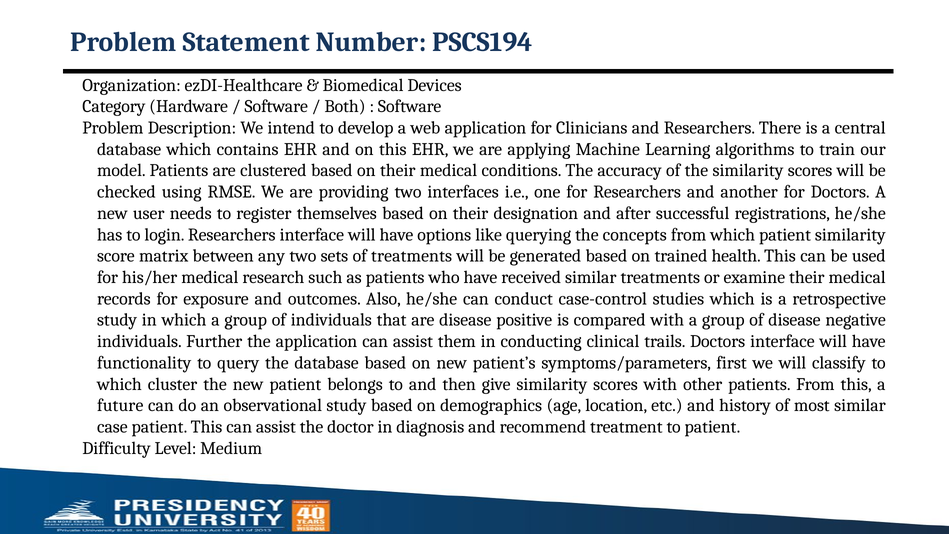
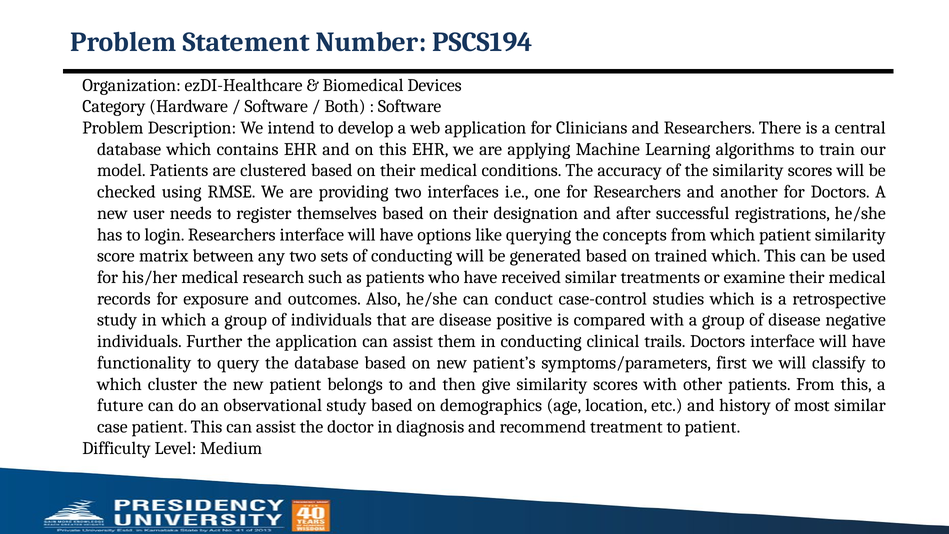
of treatments: treatments -> conducting (412, 256)
trained health: health -> which (736, 256)
